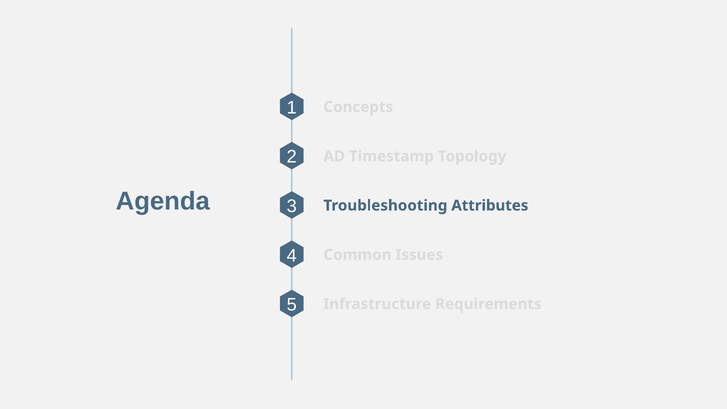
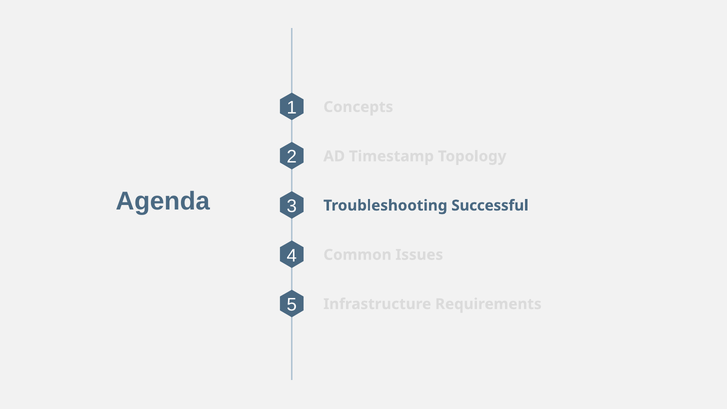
Attributes: Attributes -> Successful (490, 206)
